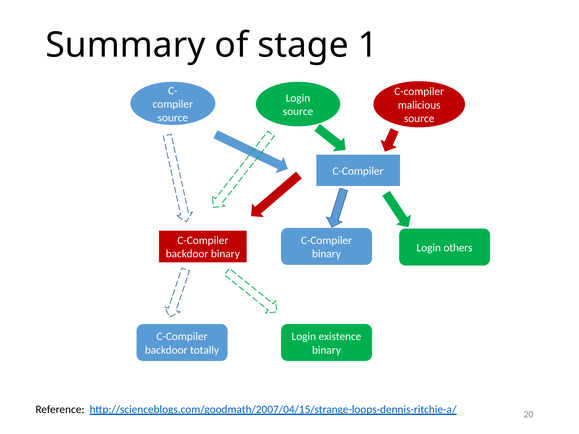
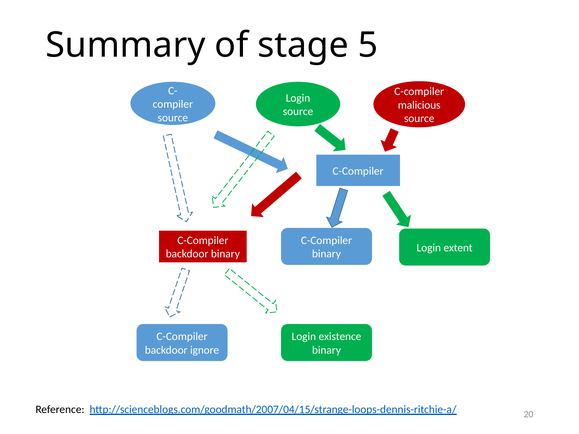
1: 1 -> 5 (368, 45)
others: others -> extent (458, 248)
totally: totally -> ignore (205, 350)
